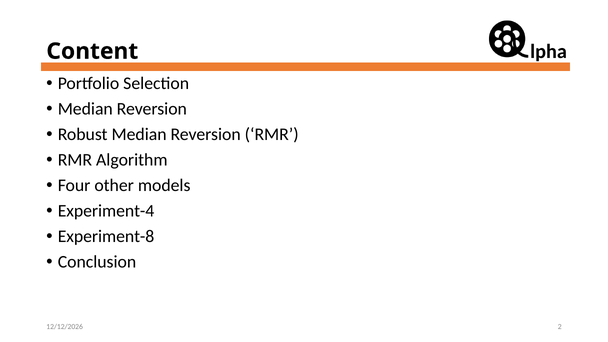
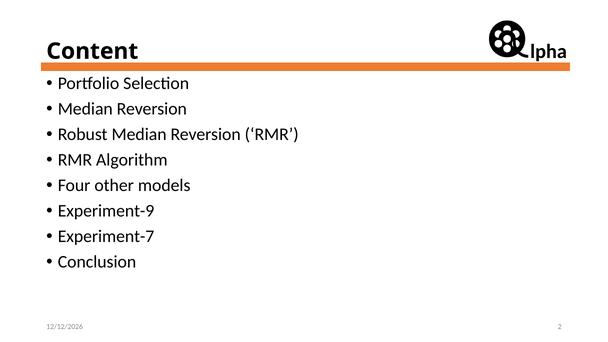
Experiment-4: Experiment-4 -> Experiment-9 (106, 211)
Experiment-8: Experiment-8 -> Experiment-7 (106, 236)
